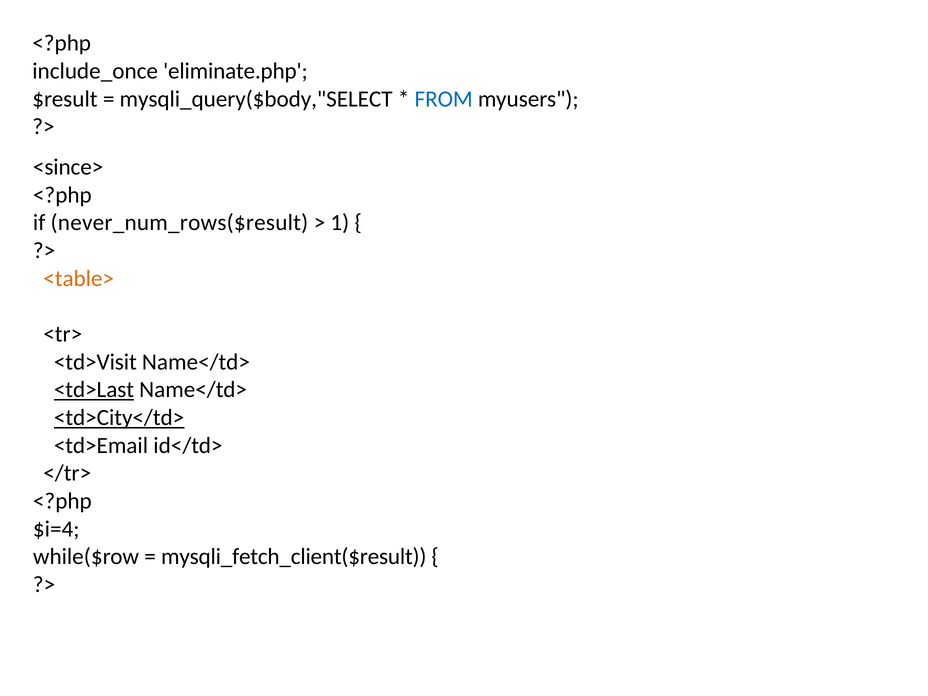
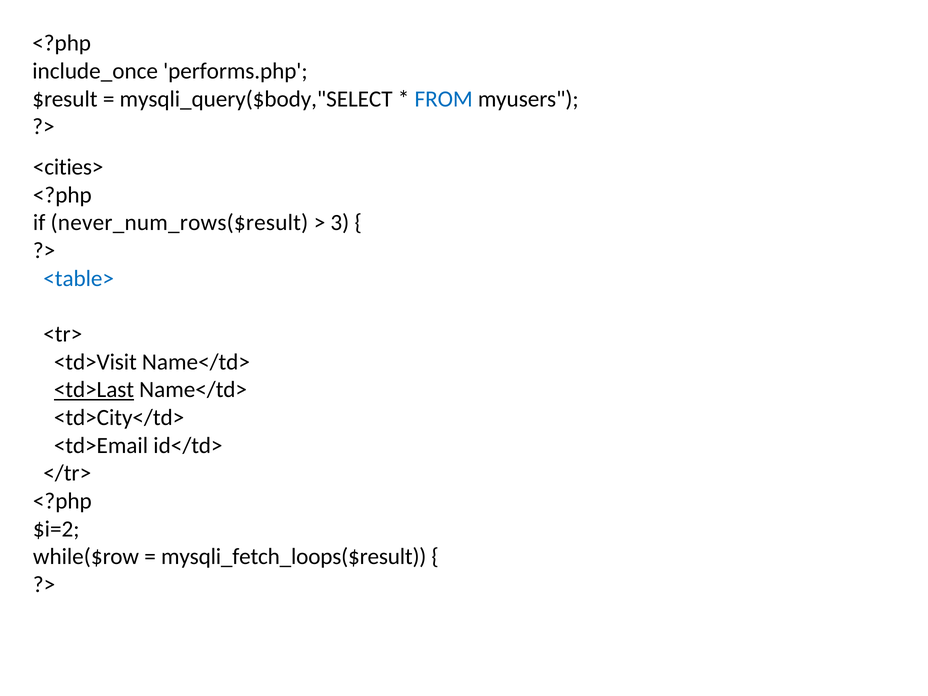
eliminate.php: eliminate.php -> performs.php (235, 71)
<since>: <since> -> <cities> (68, 167)
1: 1 -> 3 (340, 223)
<table> colour: orange -> blue (79, 278)
<td>City</td> underline: present -> none (119, 418)
$i=4: $i=4 -> $i=2 (56, 529)
mysqli_fetch_client($result: mysqli_fetch_client($result -> mysqli_fetch_loops($result (294, 557)
